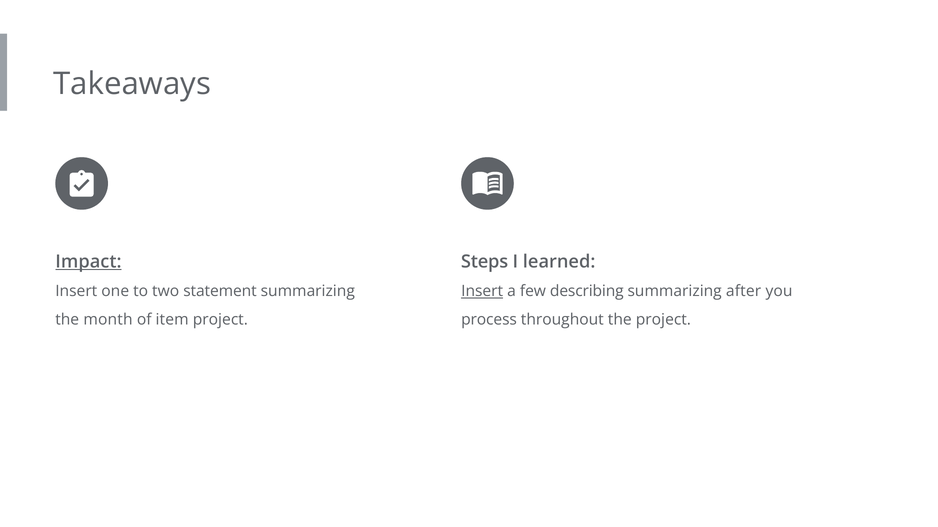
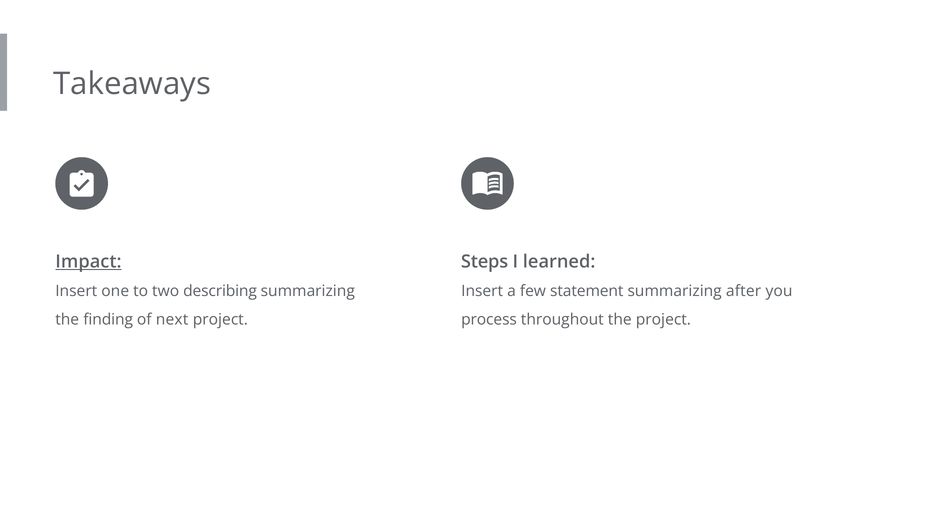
statement: statement -> describing (220, 292)
Insert underline: present -> none (482, 292)
describing: describing -> statement (587, 292)
month: month -> finding (108, 320)
item: item -> next (172, 320)
